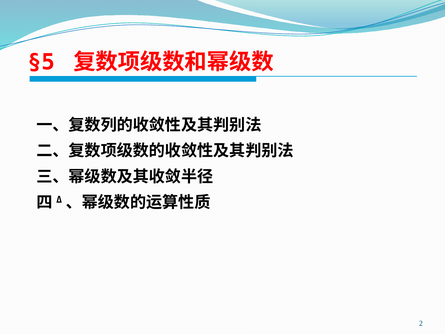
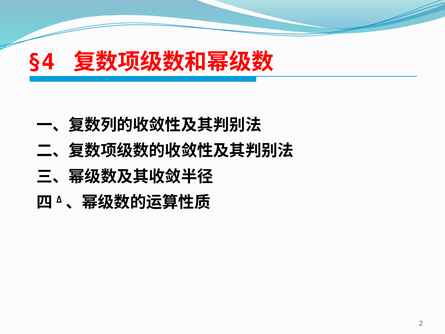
§5: §5 -> §4 (41, 62)
